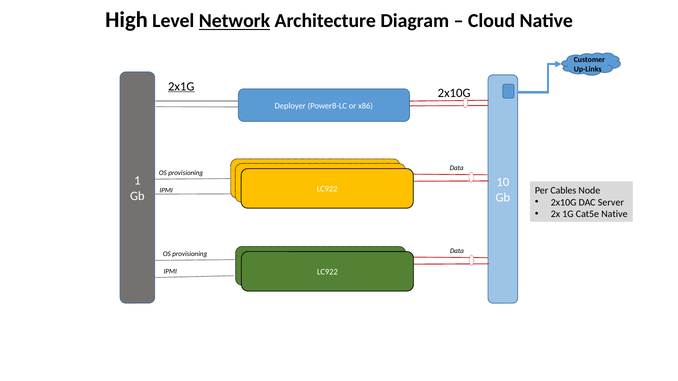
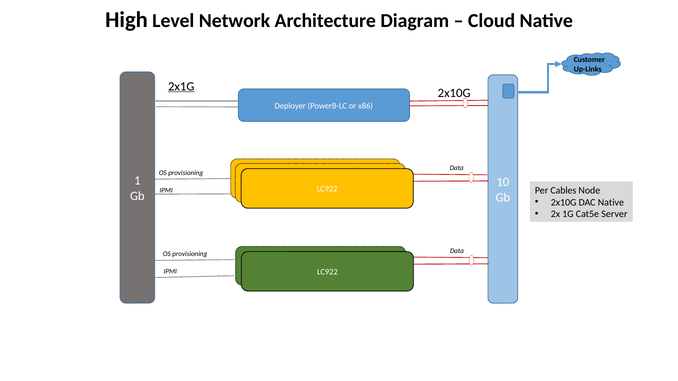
Network underline: present -> none (234, 21)
DAC Server: Server -> Native (611, 202)
Cat5e Native: Native -> Server (614, 214)
